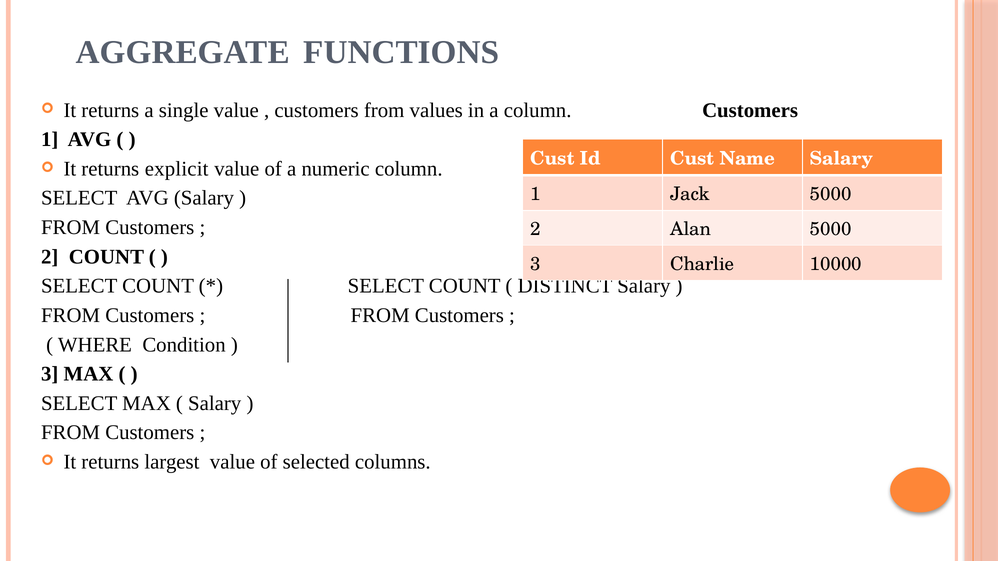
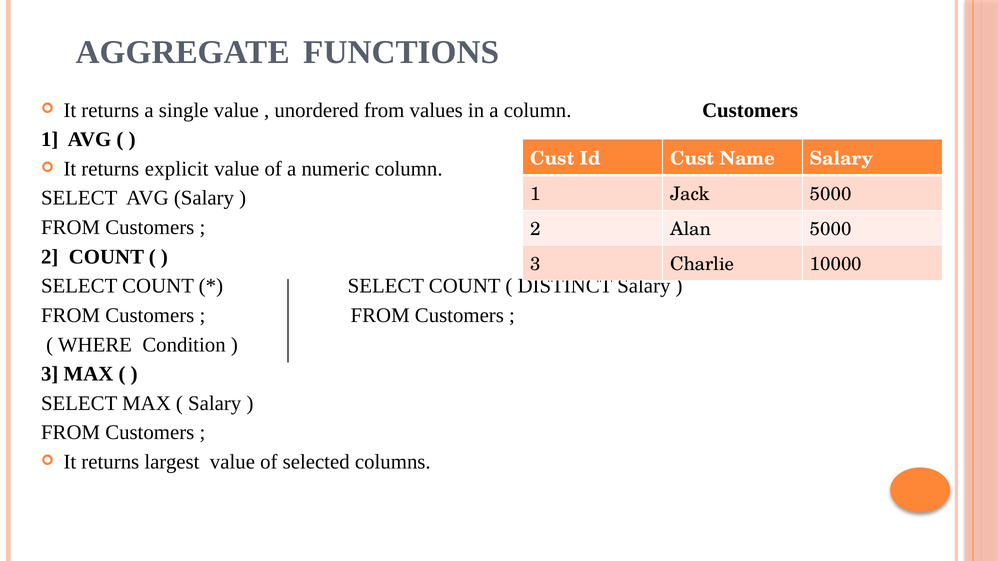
customers: customers -> unordered (317, 110)
